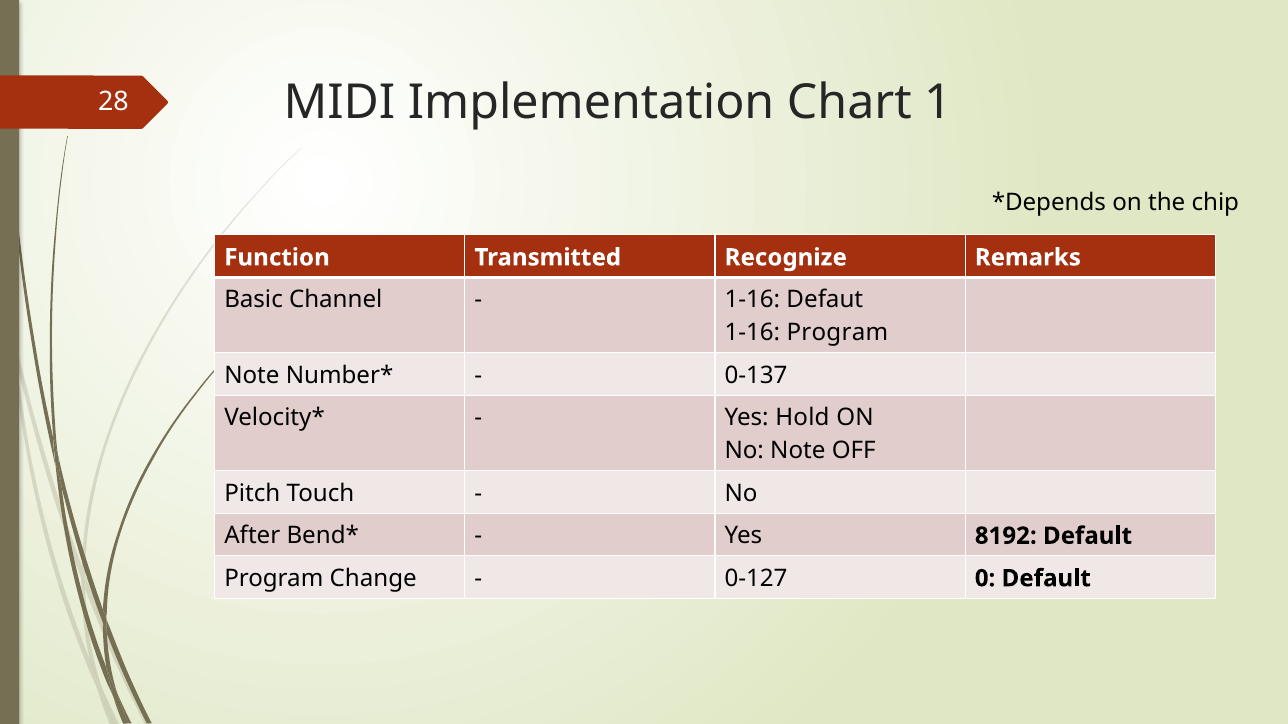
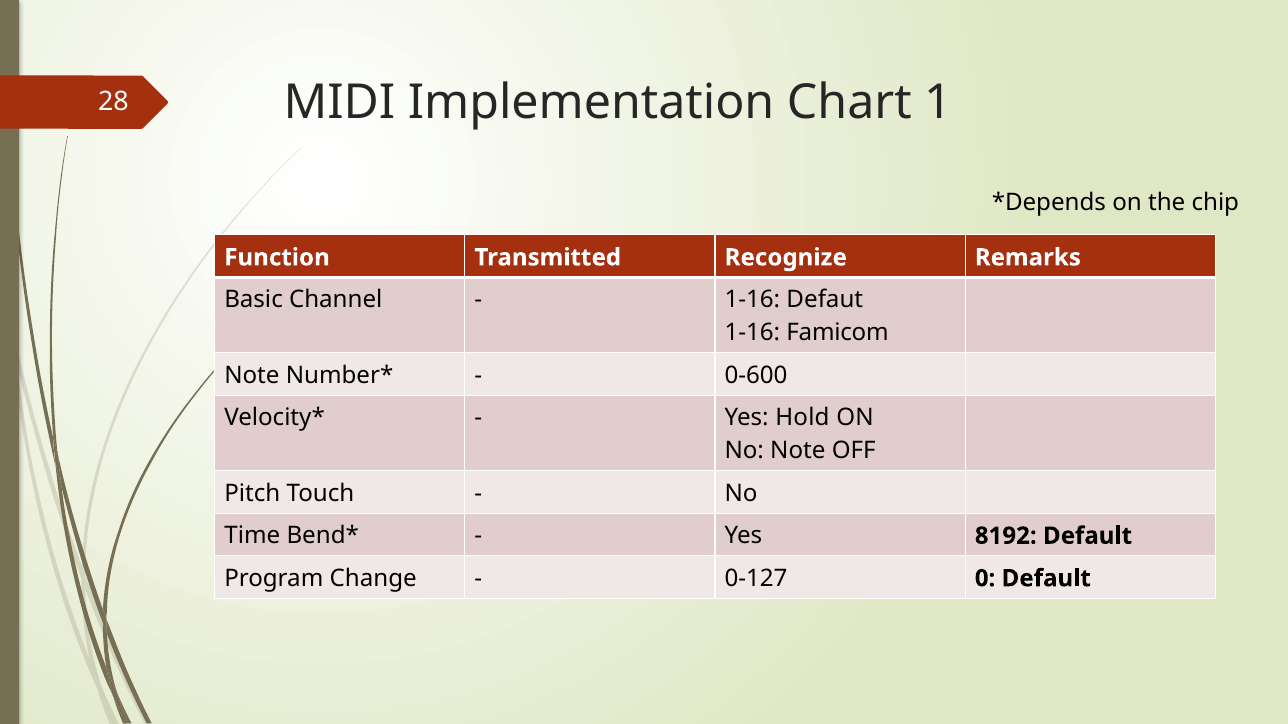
1-16 Program: Program -> Famicom (838, 333)
0-137: 0-137 -> 0-600 (756, 376)
After: After -> Time (252, 536)
